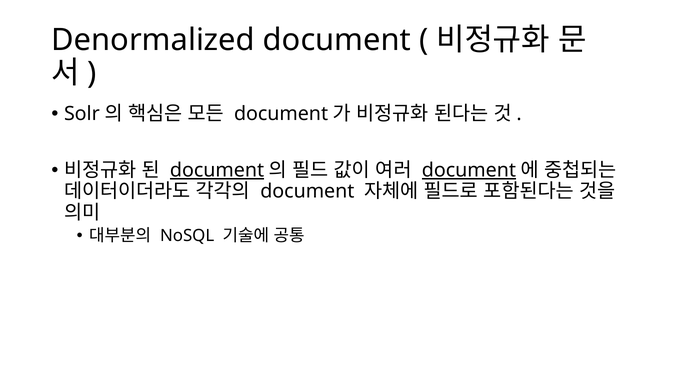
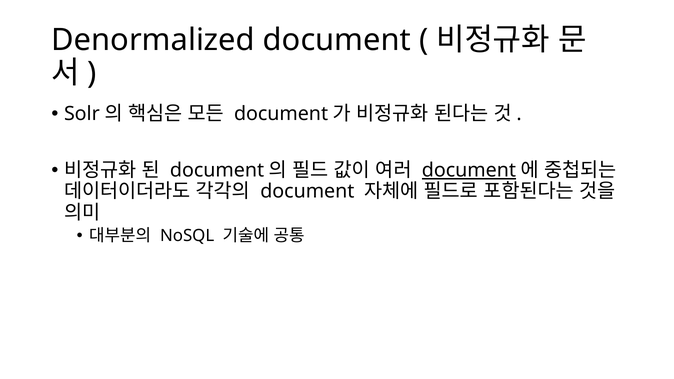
document underline: present -> none (217, 170)
